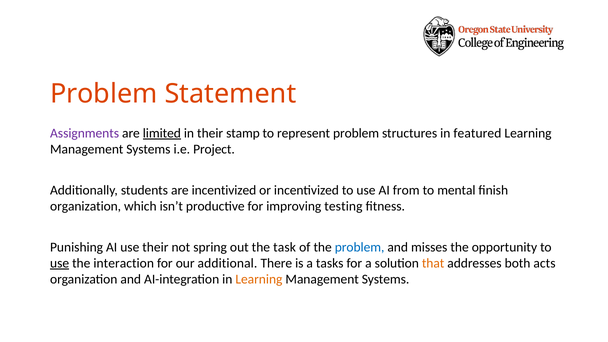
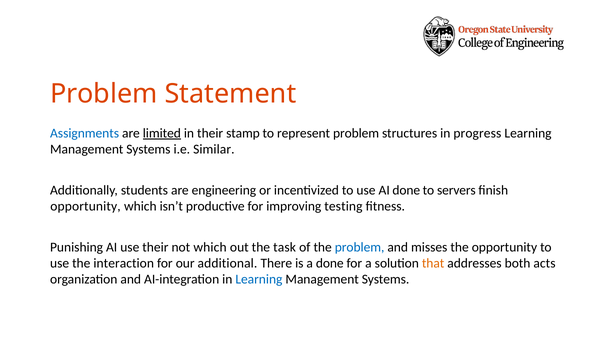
Assignments colour: purple -> blue (85, 133)
featured: featured -> progress (477, 133)
Project: Project -> Similar (214, 149)
are incentivized: incentivized -> engineering (224, 190)
AI from: from -> done (406, 190)
mental: mental -> servers (456, 190)
organization: organization -> opportunity (86, 206)
not spring: spring -> which (210, 247)
use underline: present -> none (60, 263)
a tasks: tasks -> done (330, 263)
Learning colour: orange -> blue (259, 279)
